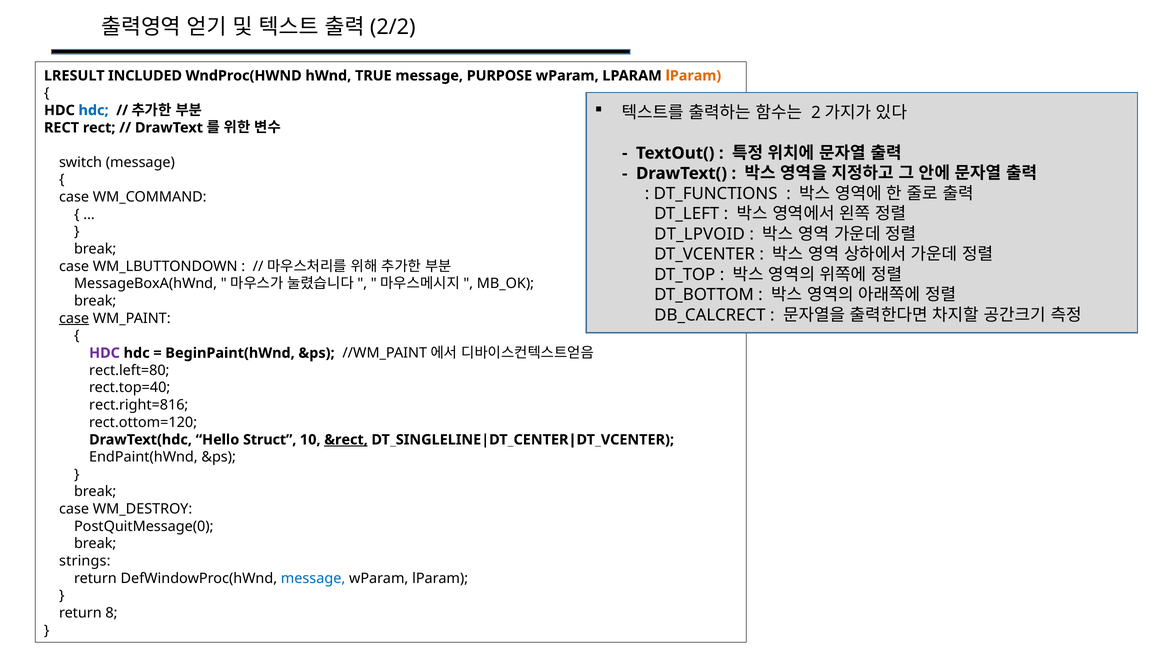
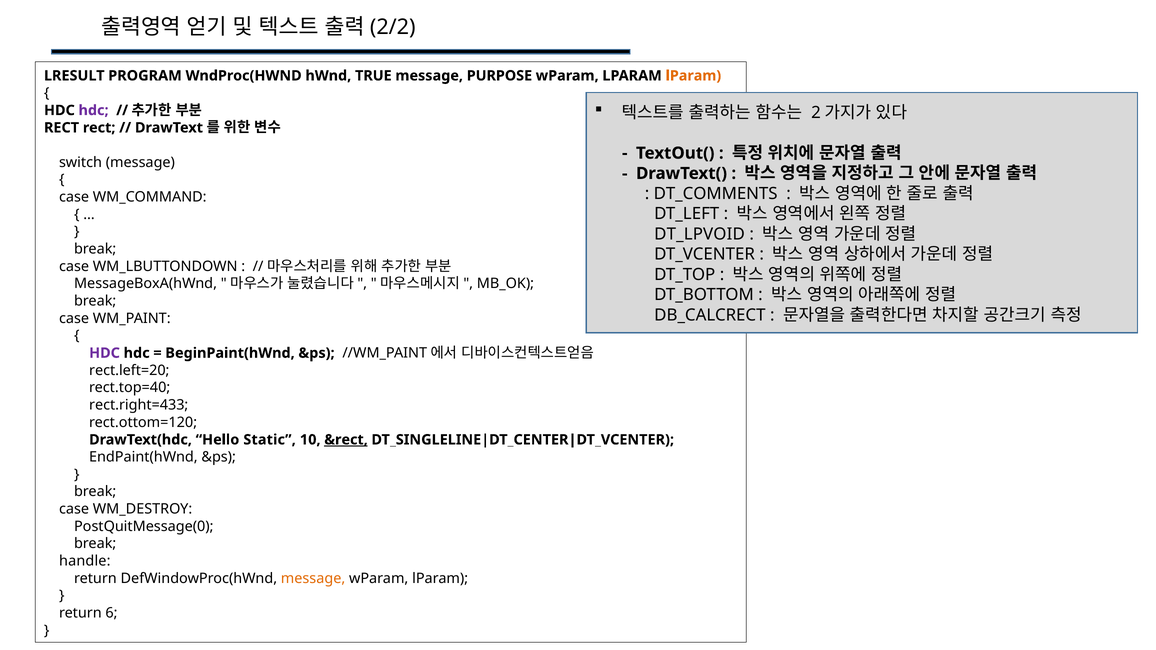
INCLUDED: INCLUDED -> PROGRAM (145, 76)
hdc colour: blue -> purple (94, 110)
DT_FUNCTIONS: DT_FUNCTIONS -> DT_COMMENTS (716, 194)
case underline: present -> none (74, 318)
rect.left=80: rect.left=80 -> rect.left=20 (129, 370)
rect.right=816: rect.right=816 -> rect.right=433 (139, 405)
Struct: Struct -> Static (270, 440)
strings: strings -> handle (85, 561)
message colour: blue -> orange (313, 579)
8: 8 -> 6 (112, 613)
